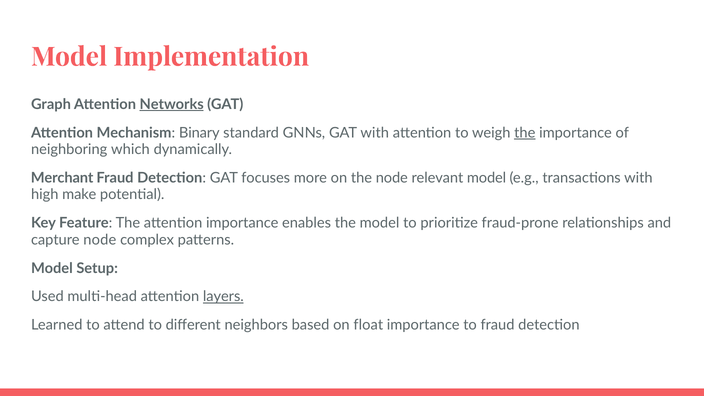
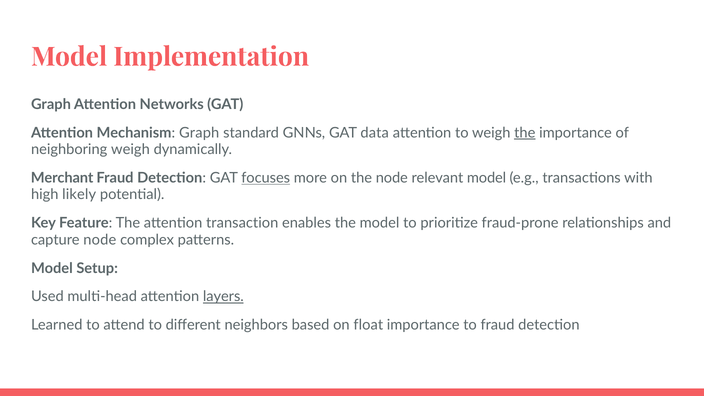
Networks underline: present -> none (172, 104)
Mechanism Binary: Binary -> Graph (199, 133)
GAT with: with -> data (375, 133)
neighboring which: which -> weigh (130, 149)
focuses underline: none -> present (266, 178)
make: make -> likely (79, 195)
attention importance: importance -> transaction (242, 223)
